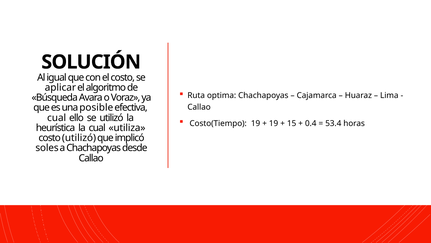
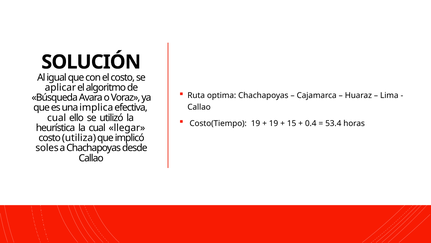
posible: posible -> implica (96, 107)
utiliza: utiliza -> llegar (127, 128)
costo utilizó: utilizó -> utiliza (79, 138)
